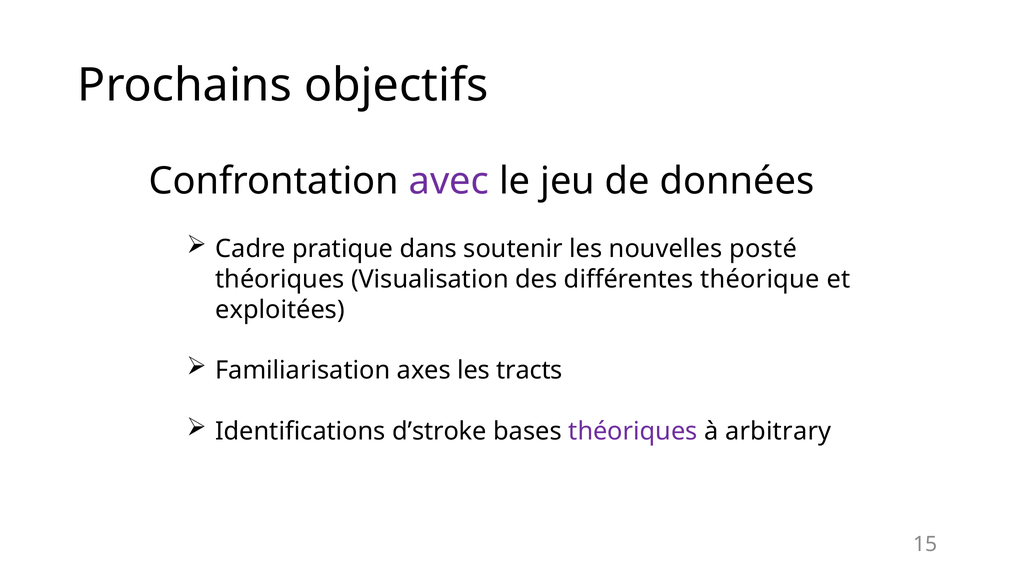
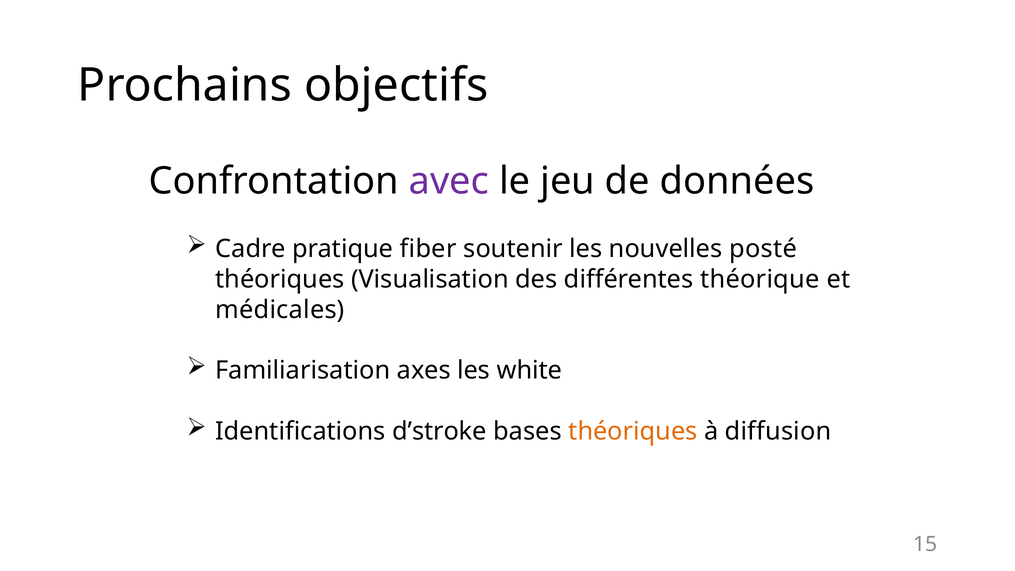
dans: dans -> fiber (428, 249)
exploitées: exploitées -> médicales (280, 310)
tracts: tracts -> white (529, 371)
théoriques colour: purple -> orange (633, 431)
arbitrary: arbitrary -> diffusion (778, 431)
